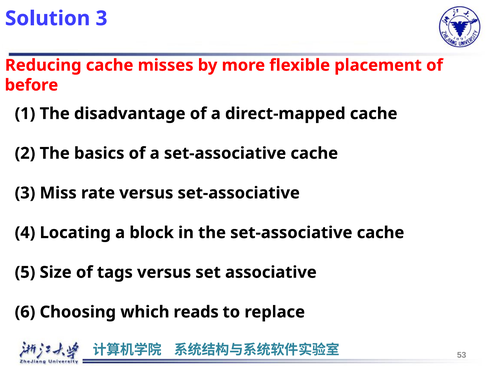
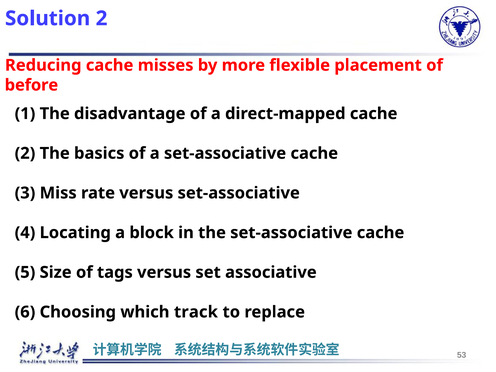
Solution 3: 3 -> 2 (102, 18)
reads: reads -> track (196, 312)
